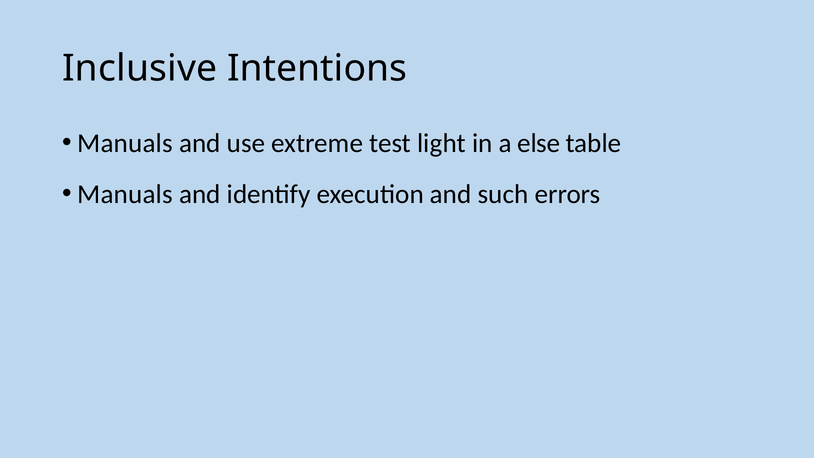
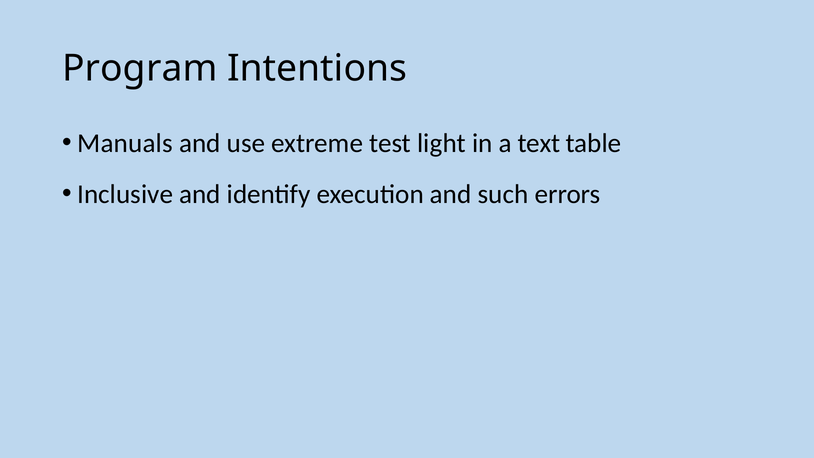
Inclusive: Inclusive -> Program (140, 68)
else: else -> text (539, 143)
Manuals: Manuals -> Inclusive (125, 194)
